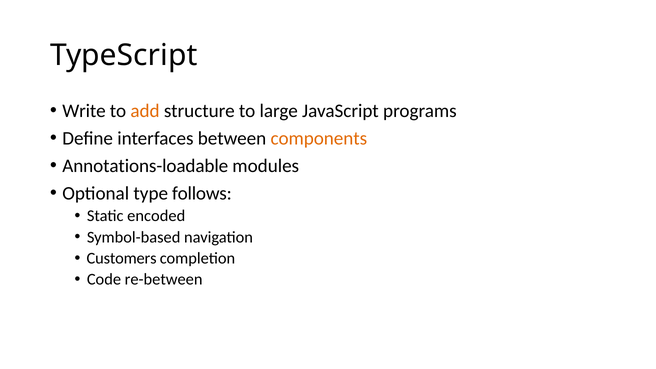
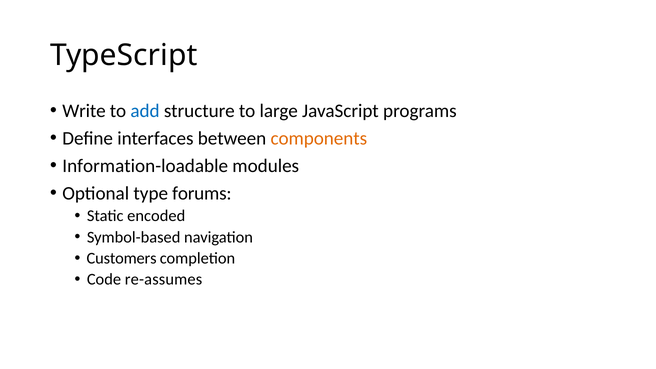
add colour: orange -> blue (145, 111)
Annotations-loadable: Annotations-loadable -> Information-loadable (145, 166)
follows: follows -> forums (202, 193)
re-between: re-between -> re-assumes (164, 279)
